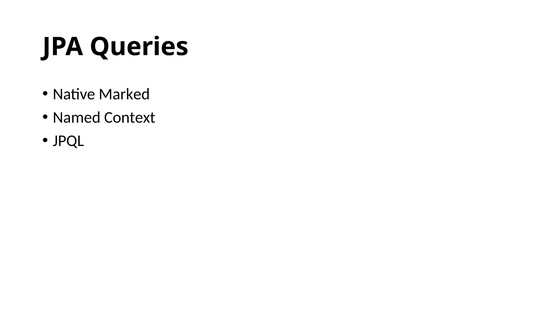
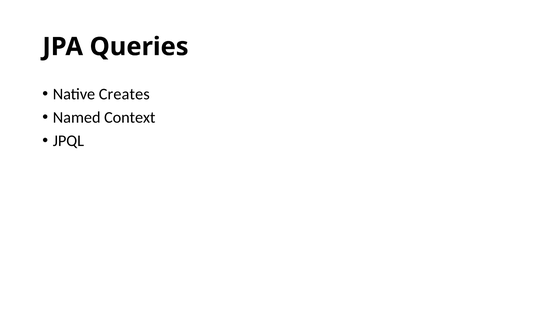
Marked: Marked -> Creates (124, 94)
